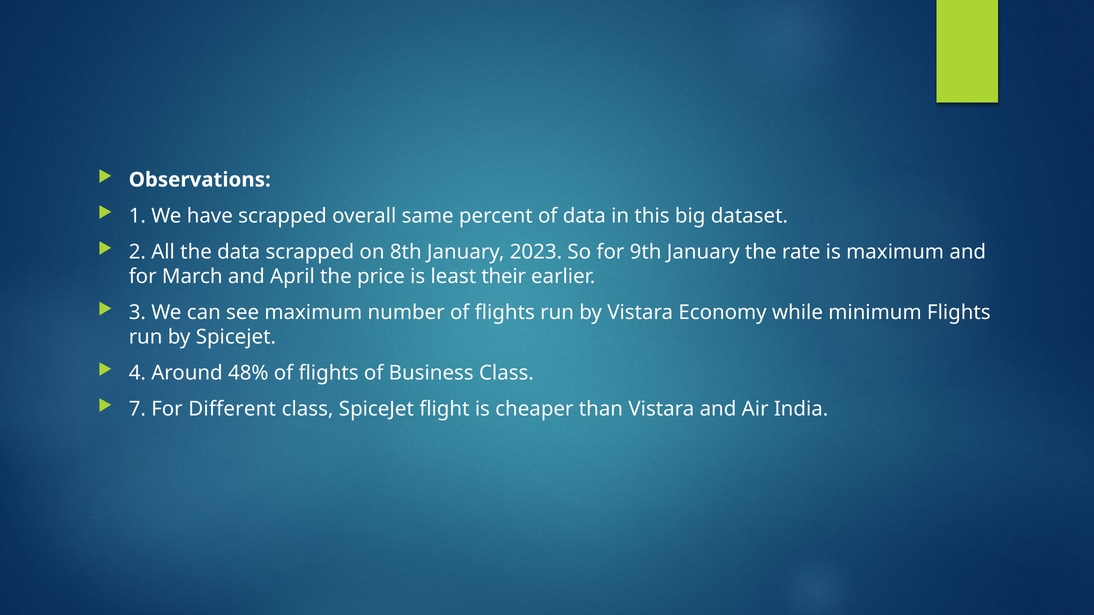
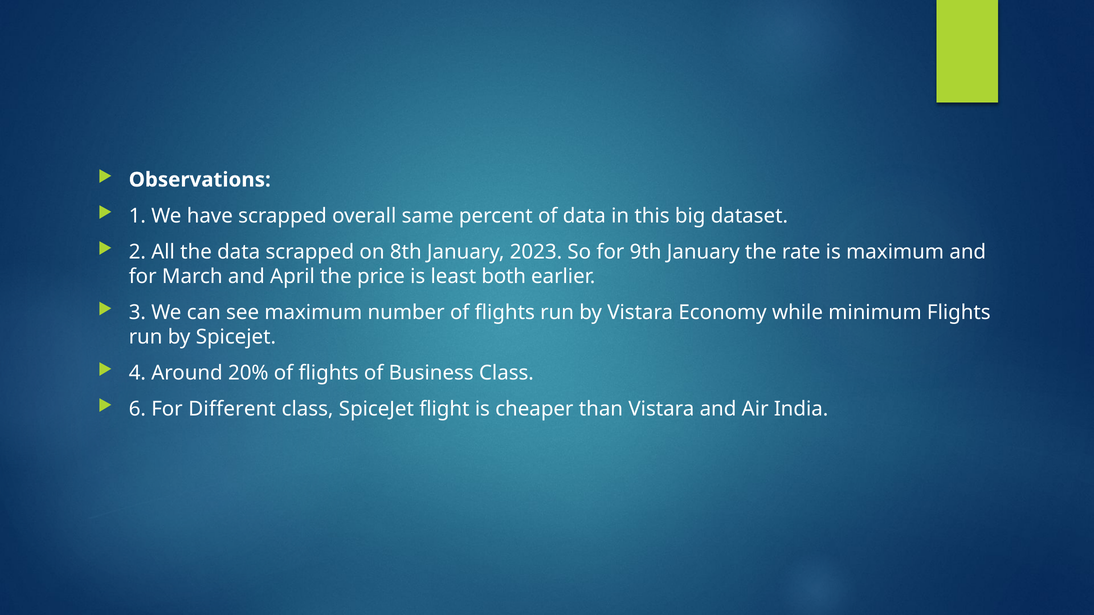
their: their -> both (504, 277)
48%: 48% -> 20% (248, 373)
7: 7 -> 6 (137, 409)
